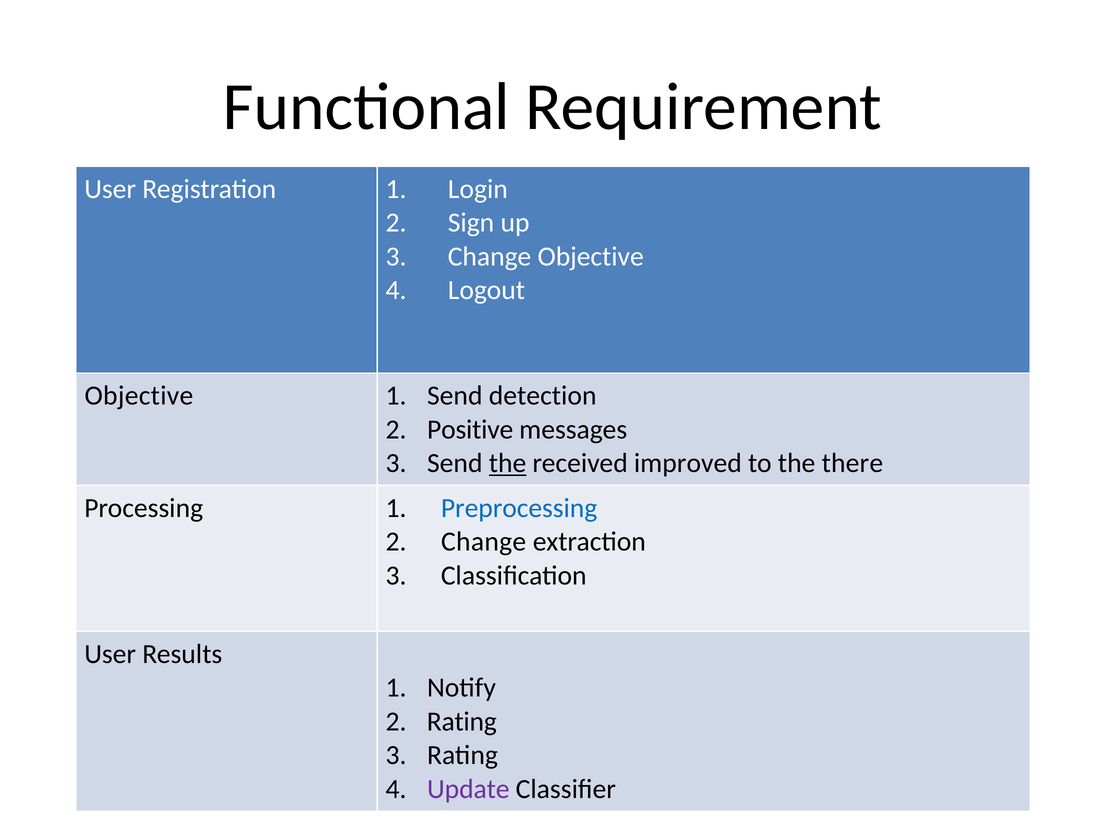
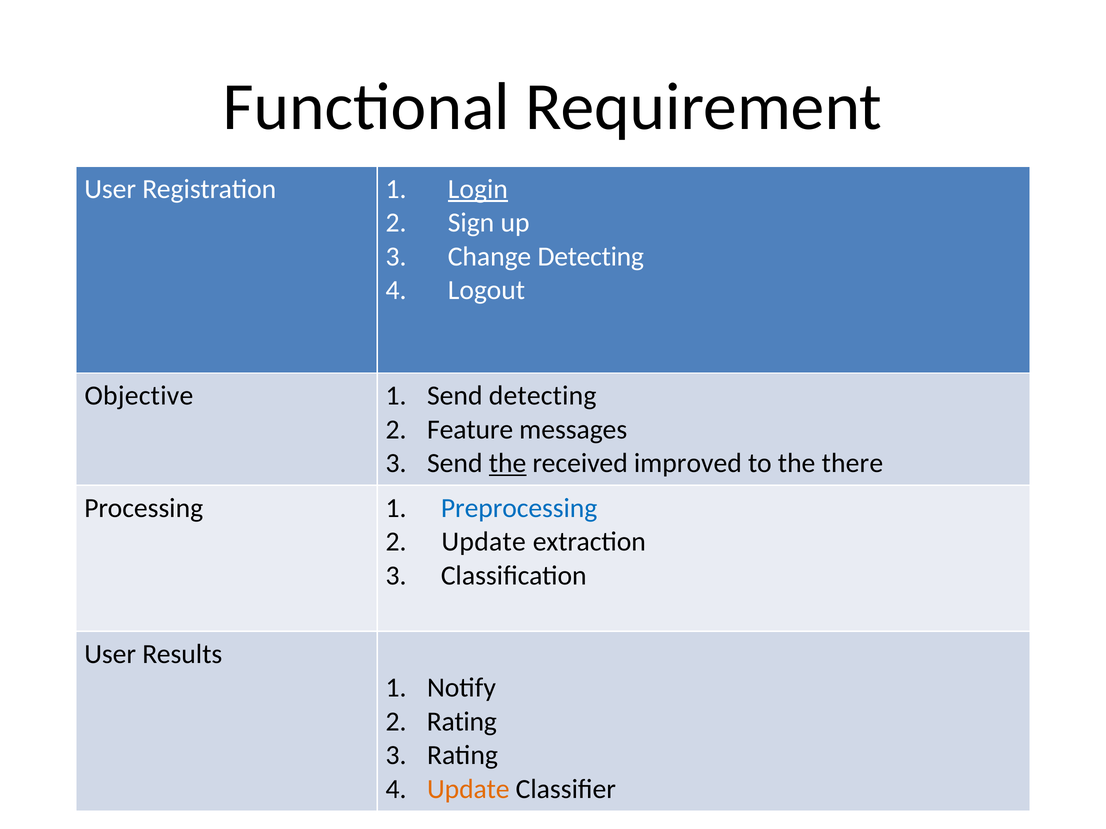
Login underline: none -> present (478, 189)
Change Objective: Objective -> Detecting (591, 257)
Send detection: detection -> detecting (543, 396)
Positive: Positive -> Feature (470, 430)
Change: Change -> Update (484, 542)
Update colour: purple -> orange (468, 789)
